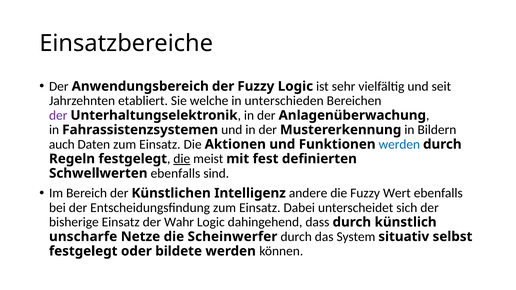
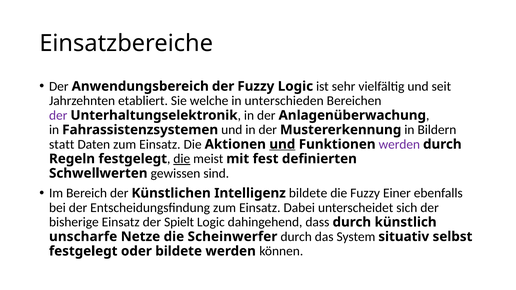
auch: auch -> statt (62, 144)
und underline: none -> present (282, 144)
werden colour: blue -> purple (399, 144)
Schwellwerten ebenfalls: ebenfalls -> gewissen (175, 173)
Intelligenz andere: andere -> bildete (308, 193)
Wert: Wert -> Einer (397, 193)
Wahr: Wahr -> Spielt (179, 222)
